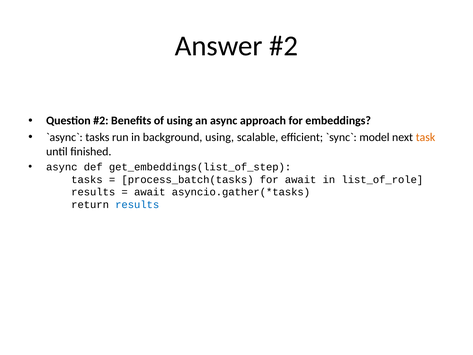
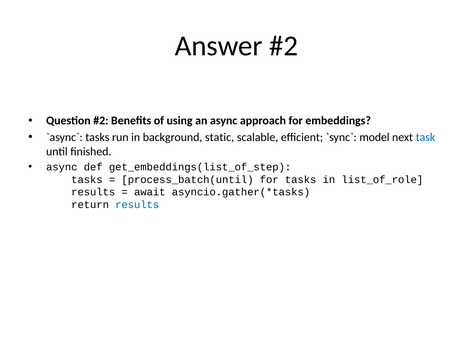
background using: using -> static (220, 137)
task colour: orange -> blue (425, 137)
process_batch(tasks: process_batch(tasks -> process_batch(until (188, 179)
for await: await -> tasks (301, 179)
